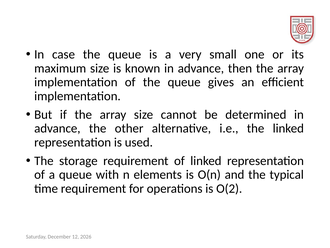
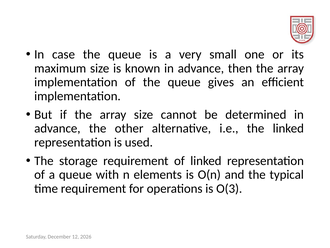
O(2: O(2 -> O(3 (229, 188)
